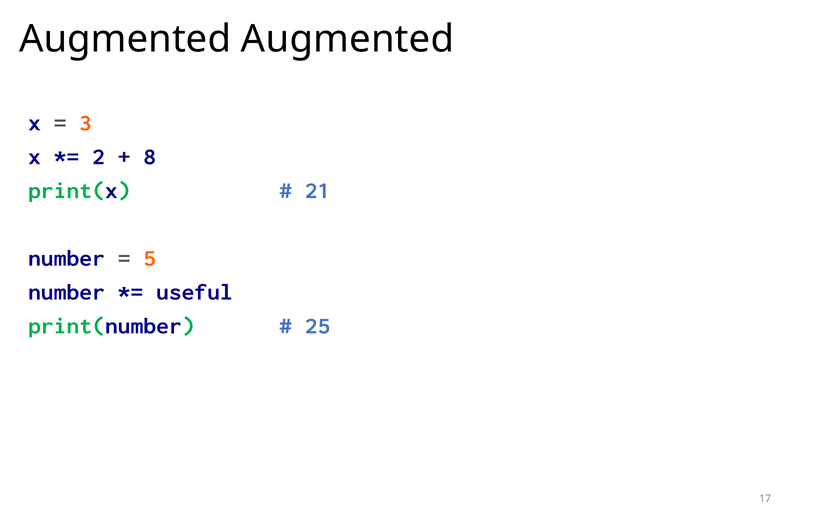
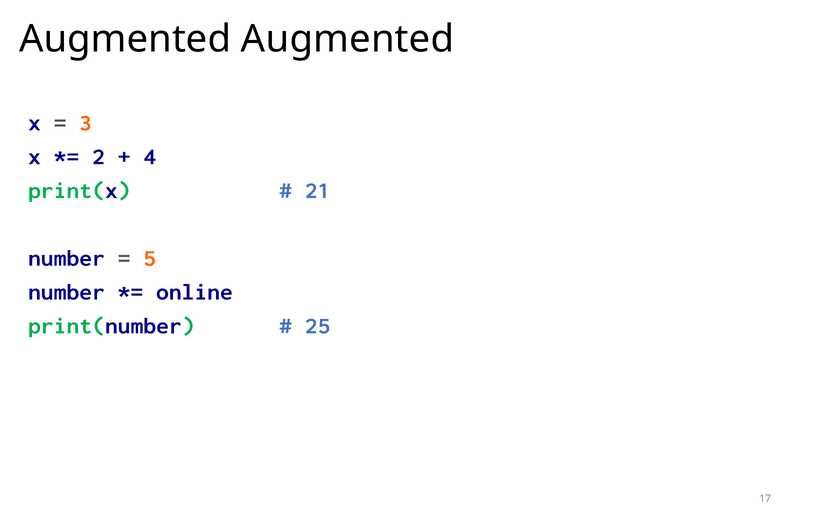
8: 8 -> 4 (150, 157)
useful: useful -> online (194, 292)
